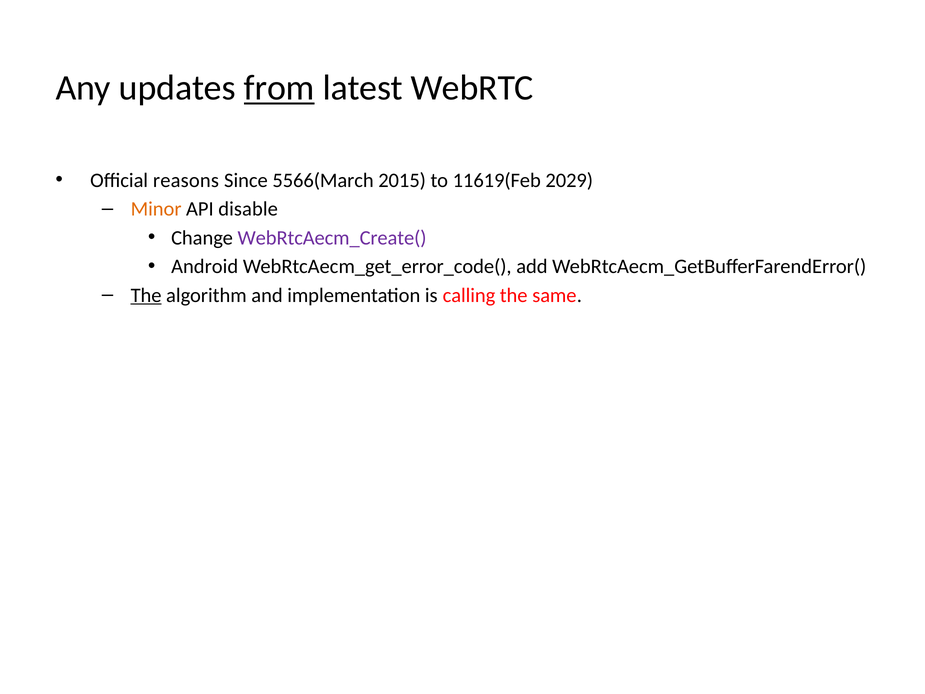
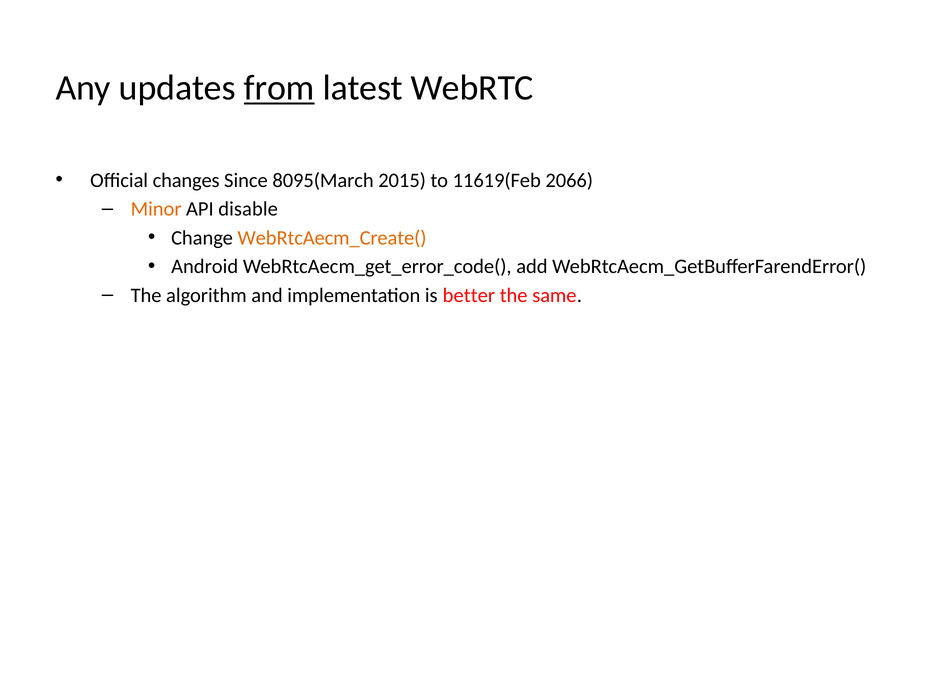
reasons: reasons -> changes (186, 180)
5566(March: 5566(March -> 8095(March (323, 180)
2029: 2029 -> 2066 (569, 180)
WebRtcAecm_Create( colour: purple -> orange (332, 238)
The underline: present -> none (146, 295)
calling: calling -> better (469, 295)
